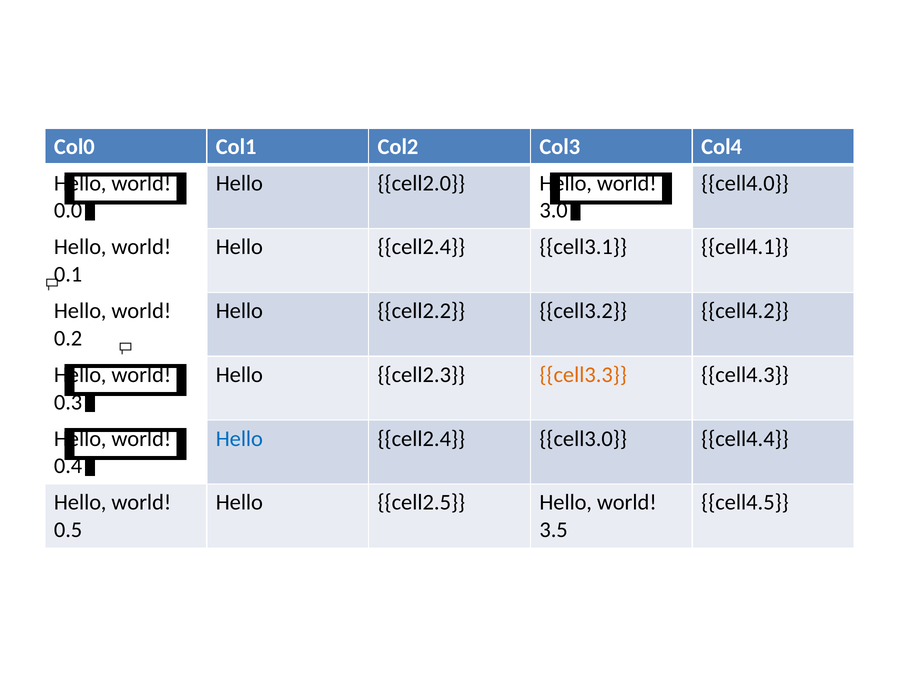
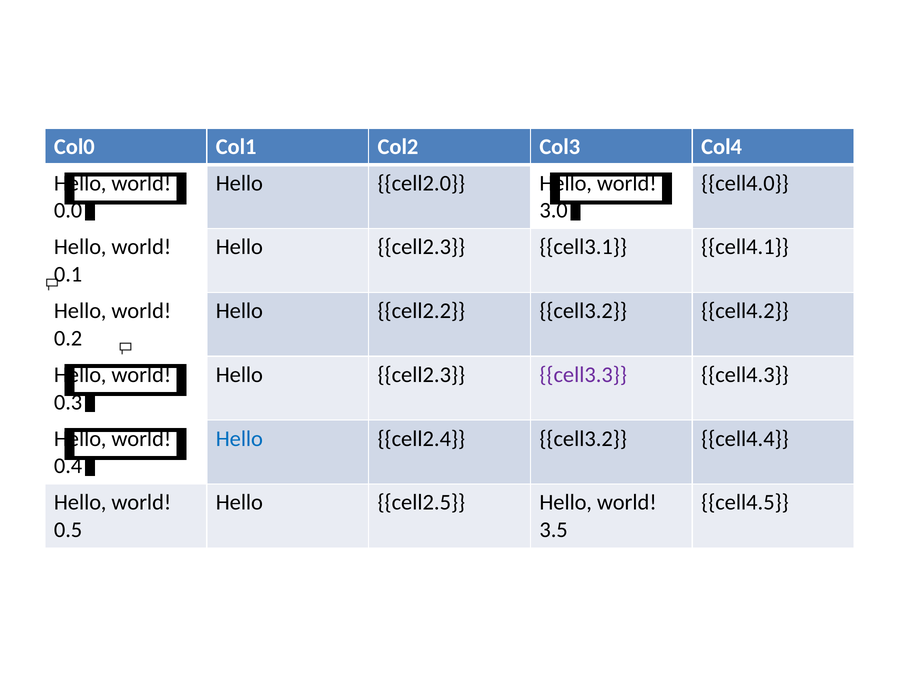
cell2.4: cell2.4 -> cell2.3 (421, 247)
cell3.3 colour: orange -> purple (583, 375)
cell2.4 cell3.0: cell3.0 -> cell3.2 (583, 439)
